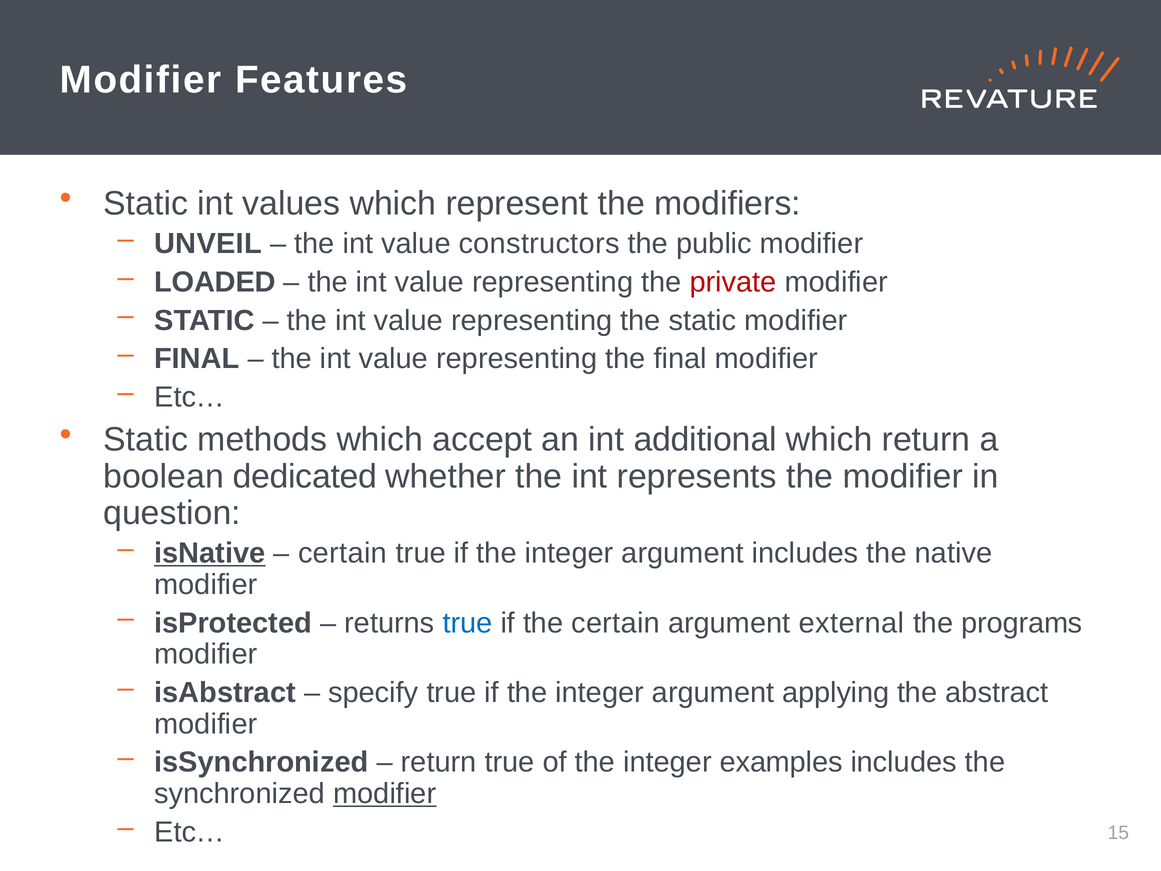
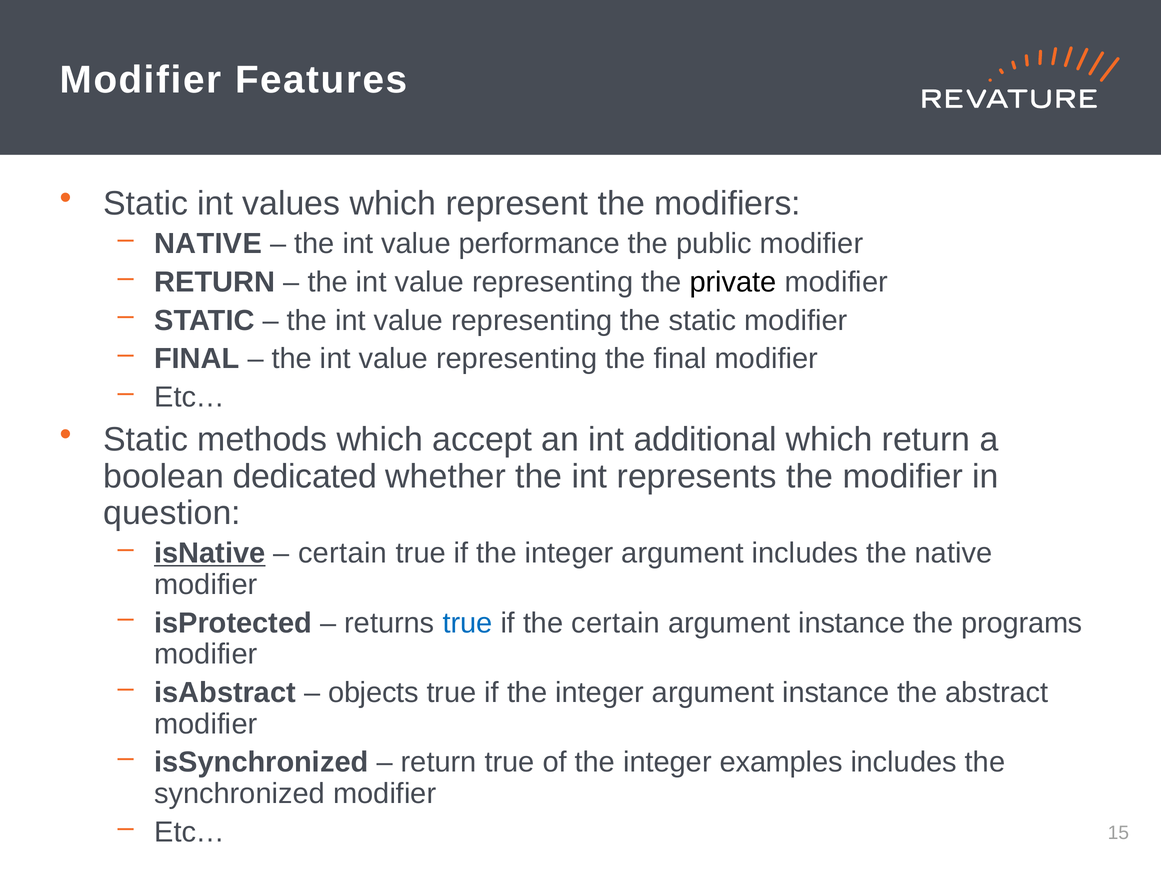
UNVEIL: UNVEIL -> NATIVE (208, 244)
constructors: constructors -> performance (539, 244)
LOADED: LOADED -> RETURN (215, 282)
private colour: red -> black (733, 282)
external: external -> instance (852, 623)
specify: specify -> objects (373, 692)
integer argument applying: applying -> instance (836, 692)
modifier underline: present -> none (385, 793)
